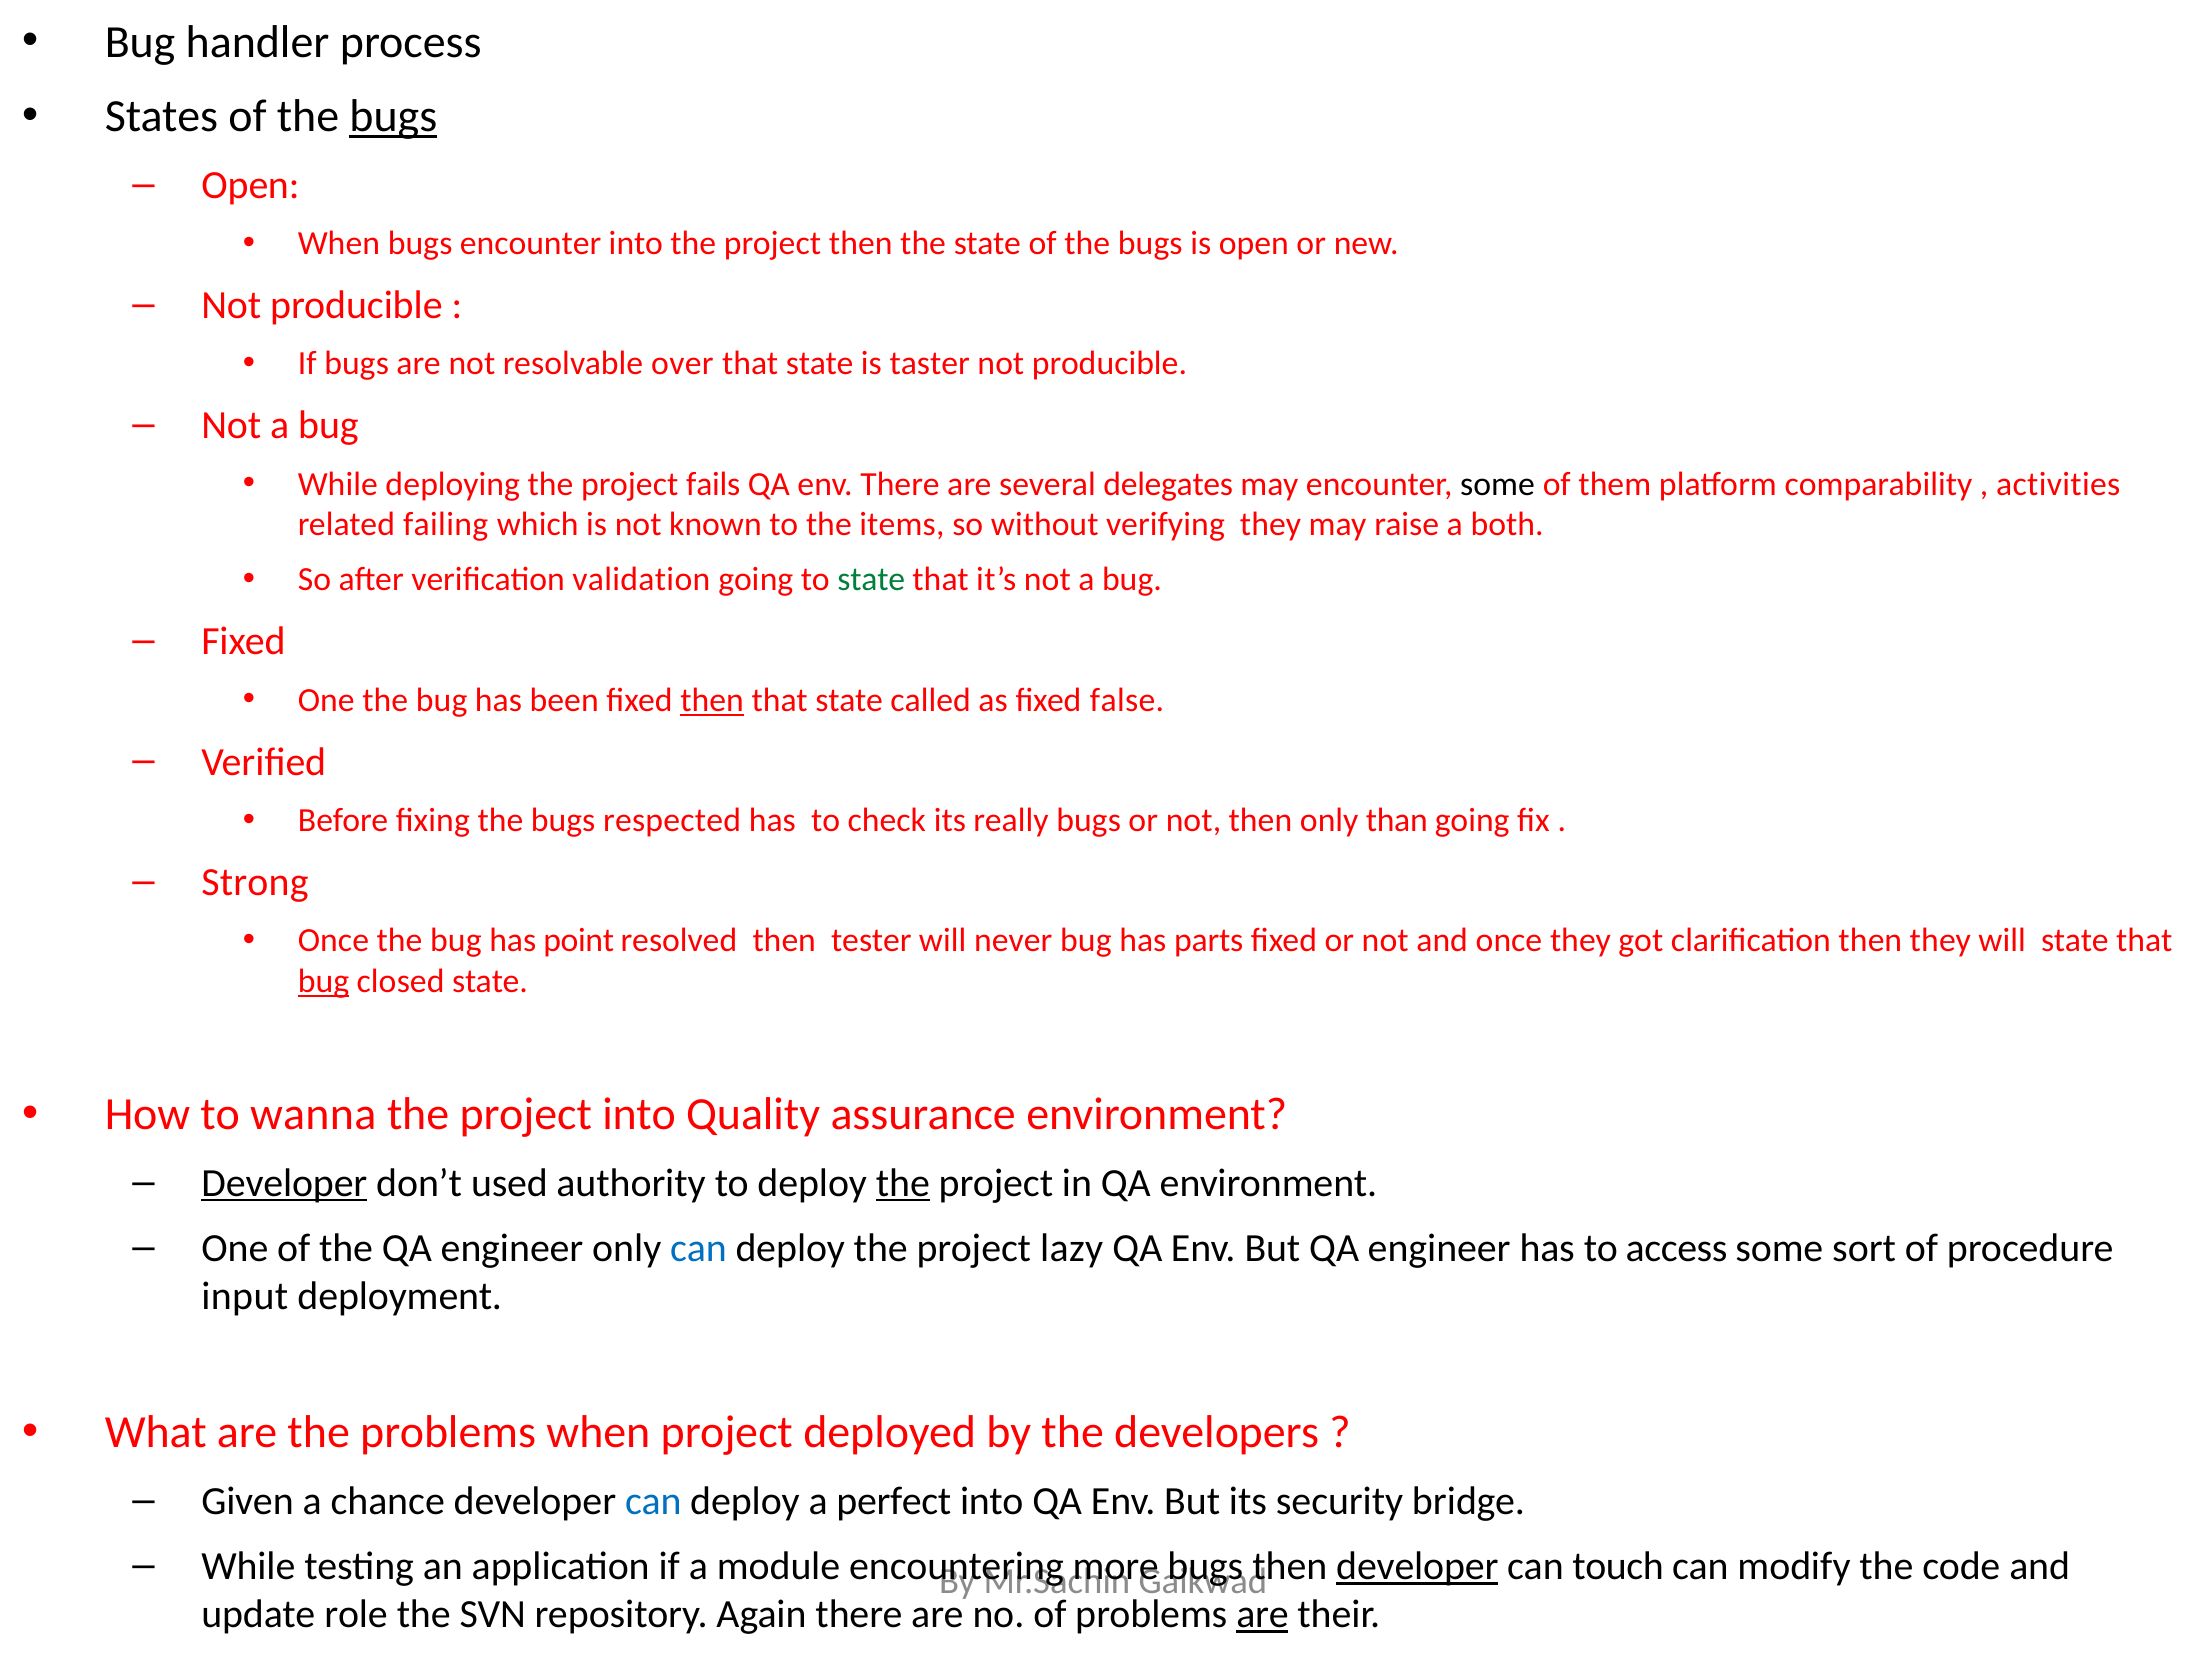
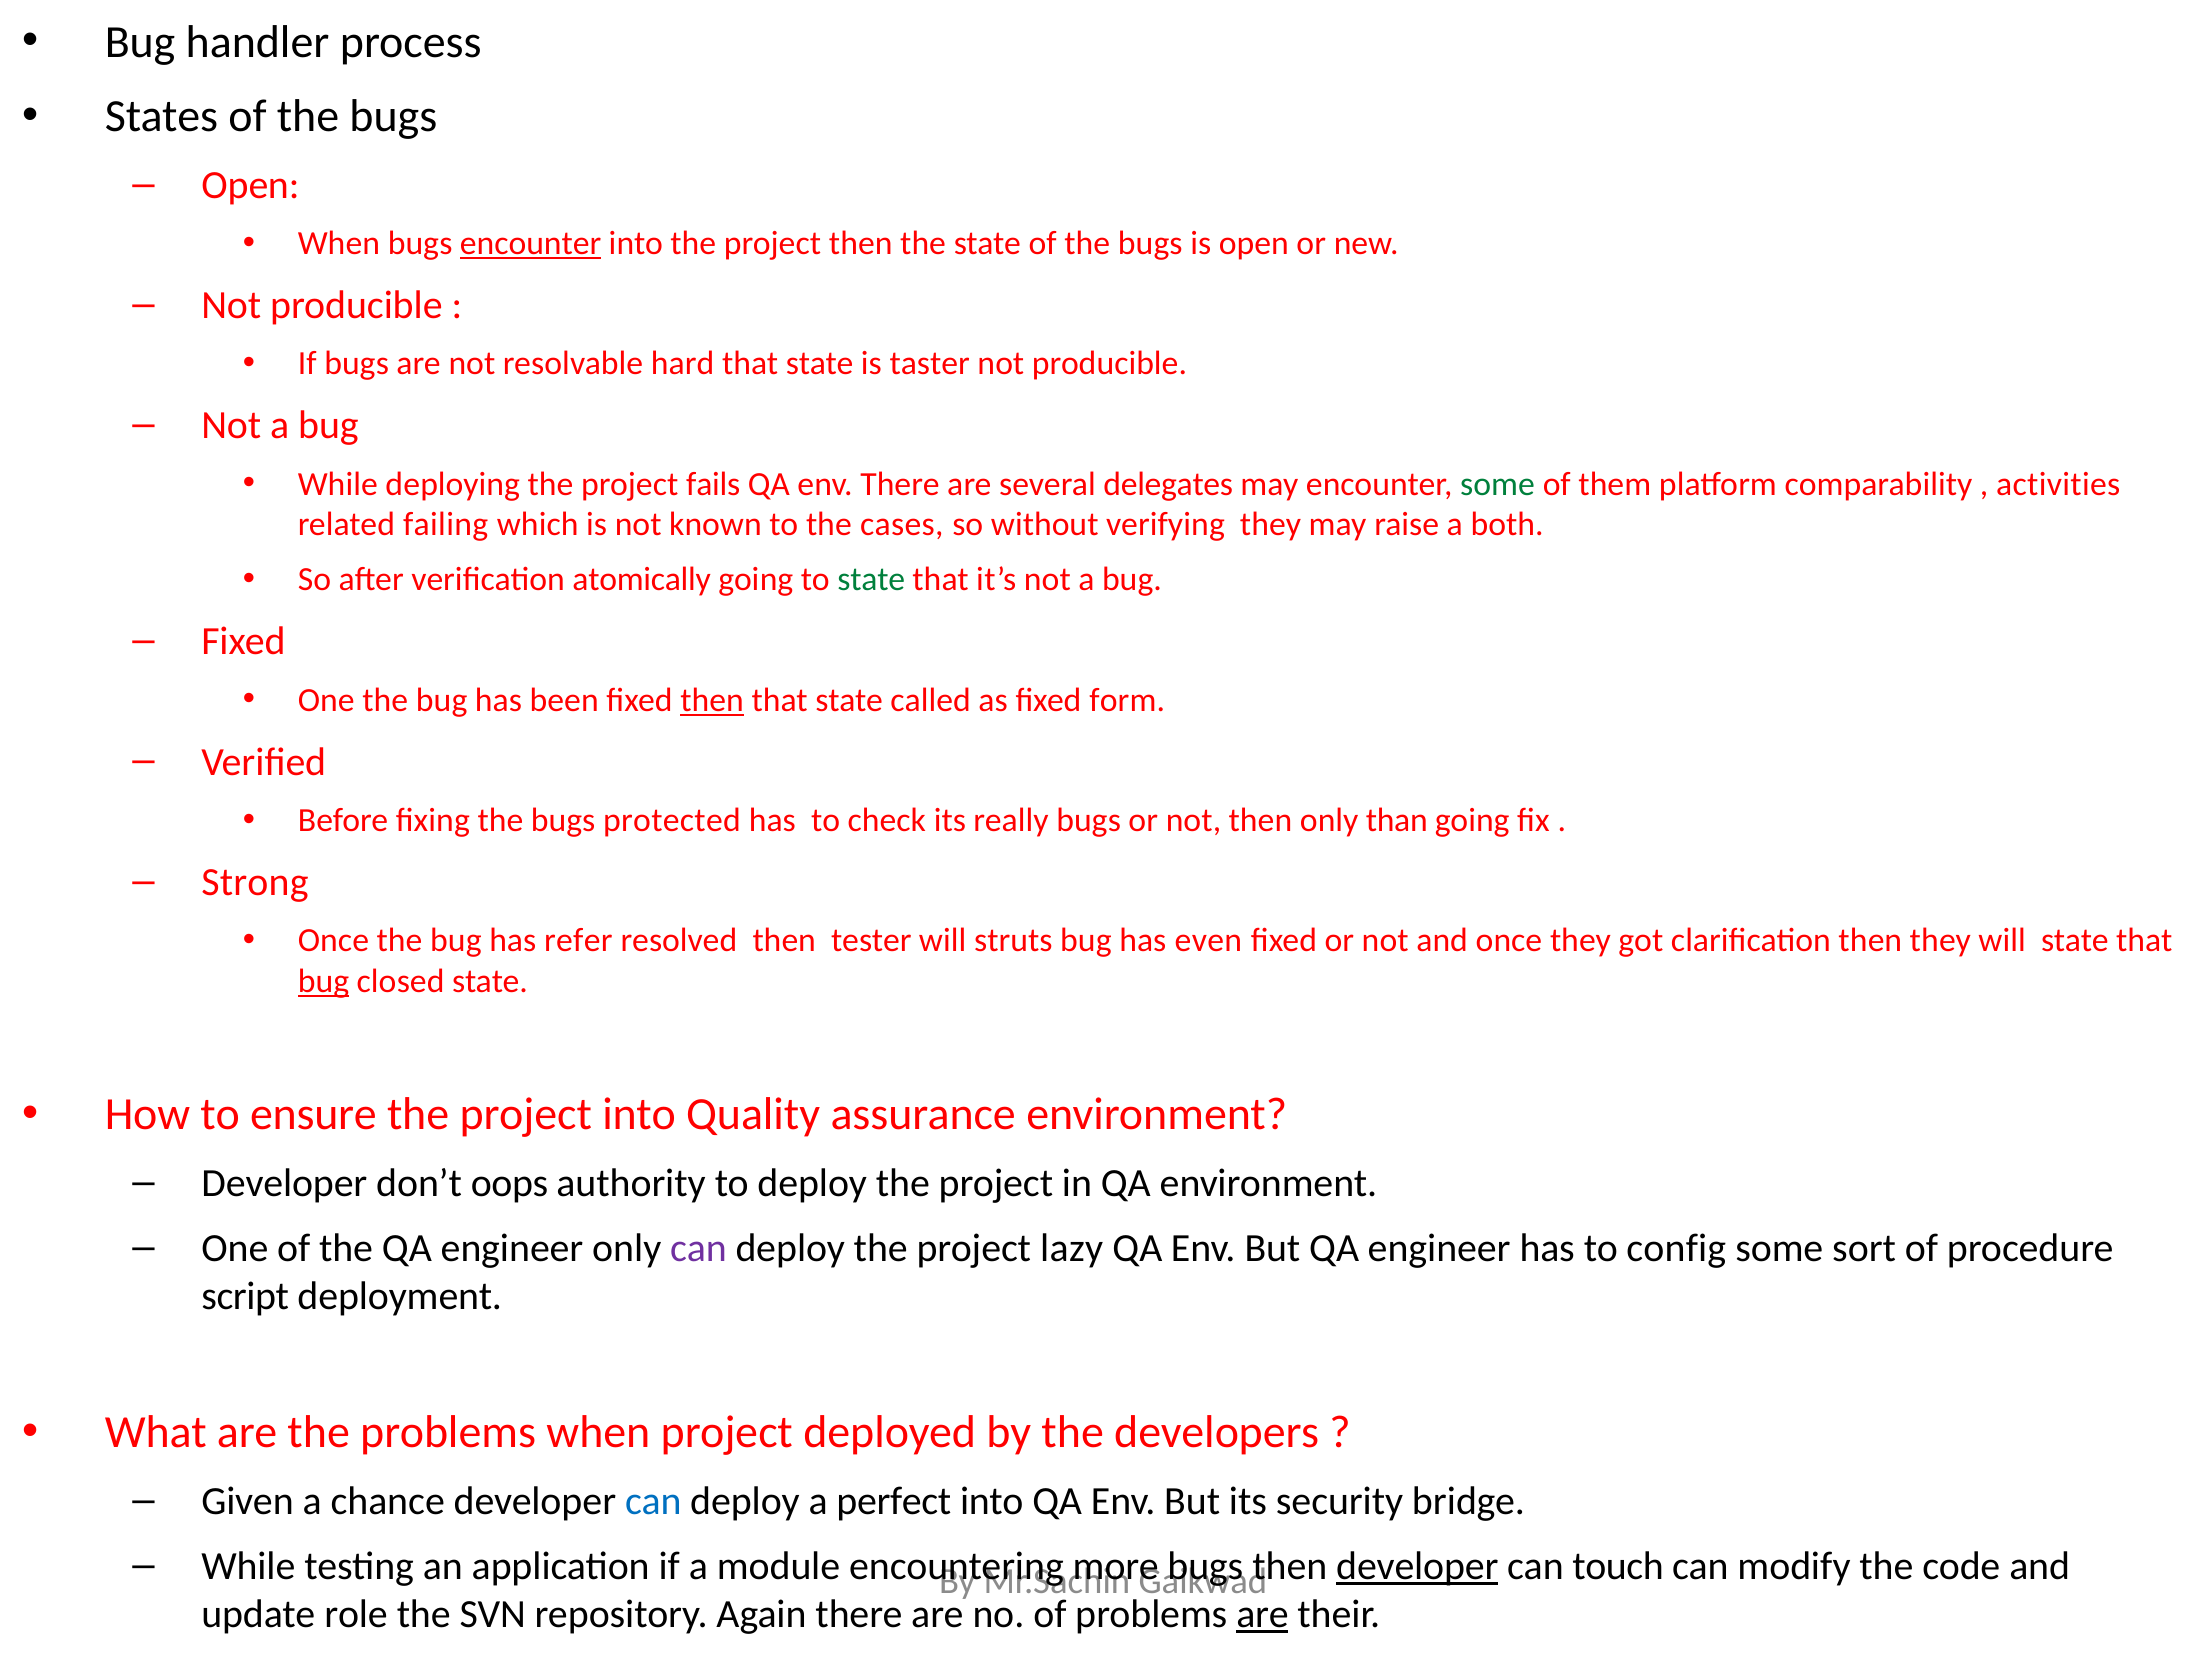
bugs underline: present -> none (393, 117)
encounter underline: none -> present (531, 243)
over: over -> hard (683, 364)
some colour: black -> green (1498, 484)
items: items -> cases (902, 524)
validation: validation -> atomically (642, 580)
false: false -> form (1127, 700)
respected: respected -> protected (672, 820)
point: point -> refer (578, 940)
never: never -> struts (1013, 940)
parts: parts -> even (1208, 940)
wanna: wanna -> ensure (313, 1114)
Developer underline: present -> none (284, 1183)
used: used -> oops (509, 1183)
the underline: present -> none (903, 1183)
can colour: blue -> purple (699, 1248)
access: access -> config (1676, 1248)
input: input -> script (245, 1295)
